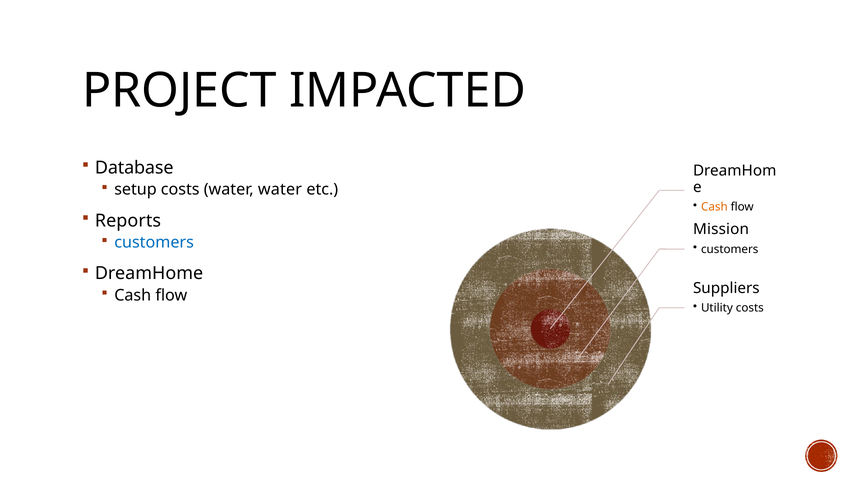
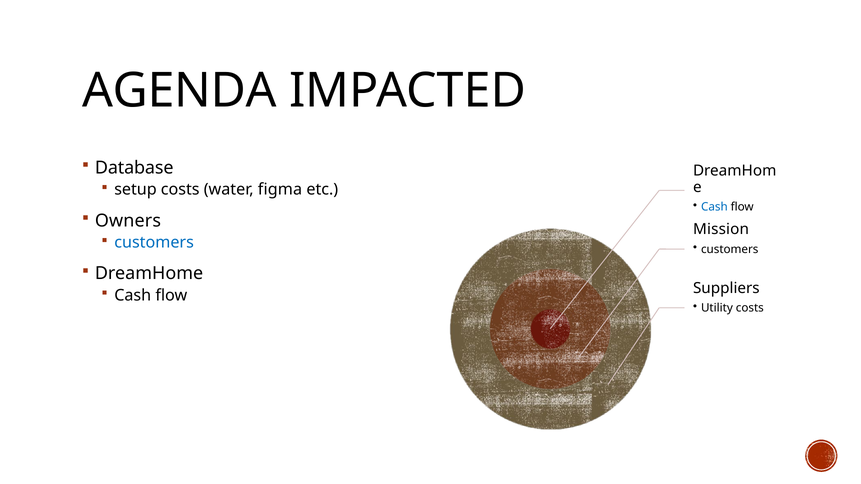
PROJECT: PROJECT -> AGENDA (179, 91)
water water: water -> figma (280, 190)
Cash colour: orange -> blue (714, 207)
Reports: Reports -> Owners (128, 221)
